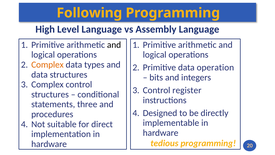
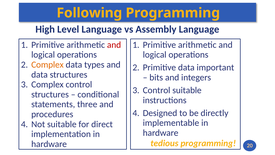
and colour: black -> red (114, 45)
operation: operation -> important (215, 67)
Control register: register -> suitable (187, 90)
